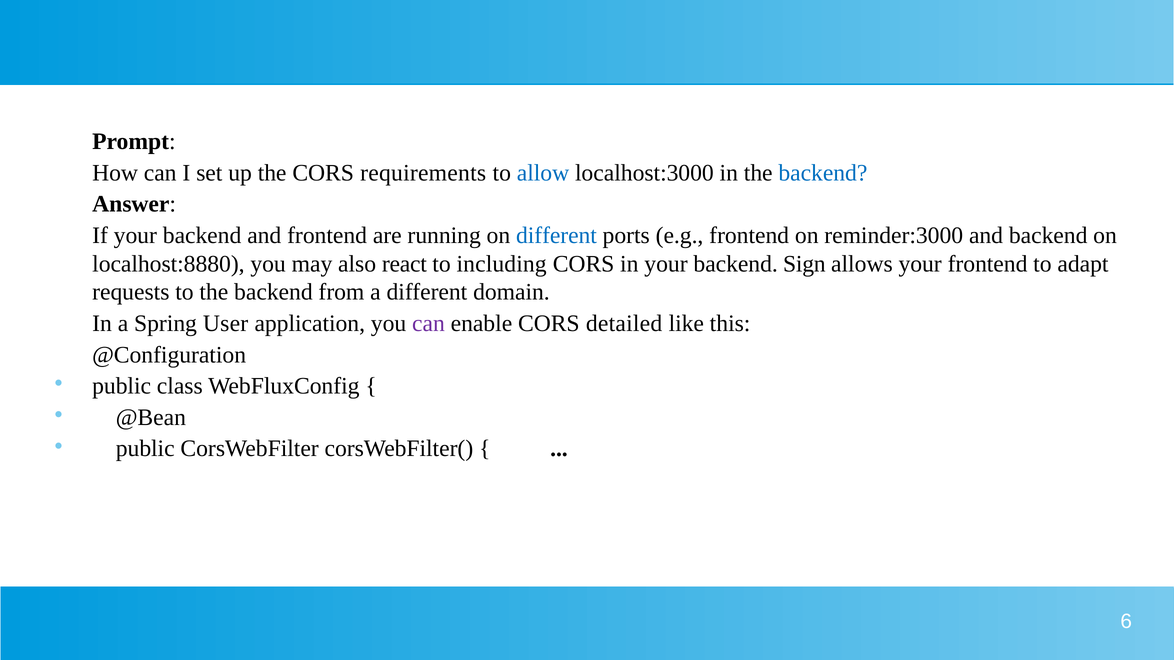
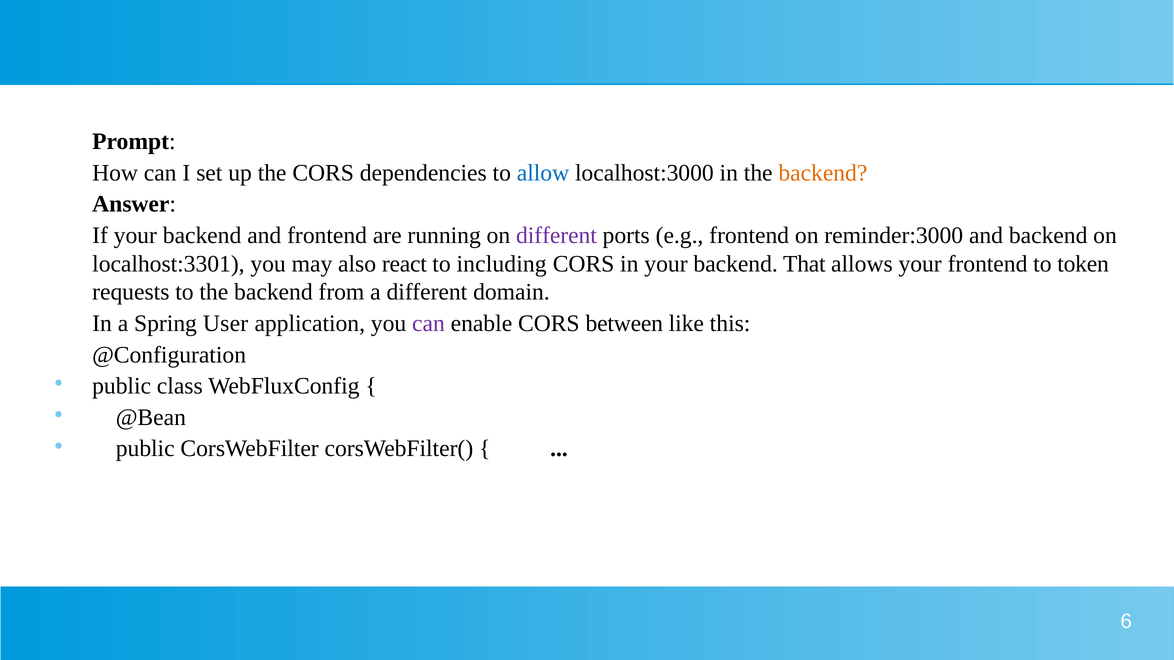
requirements: requirements -> dependencies (423, 173)
backend colour: blue -> orange (823, 173)
different colour: blue -> purple (556, 236)
localhost:8880: localhost:8880 -> localhost:3301 (168, 264)
Sign: Sign -> That (804, 264)
adapt: adapt -> token (1083, 264)
detailed: detailed -> between (624, 324)
